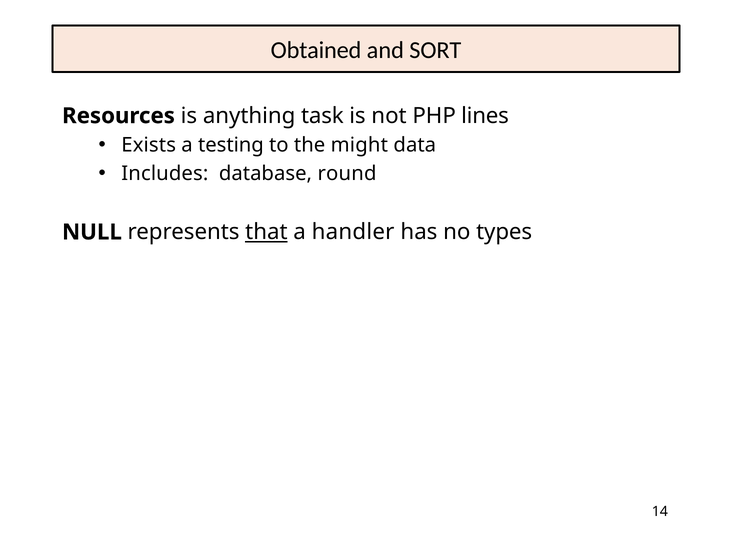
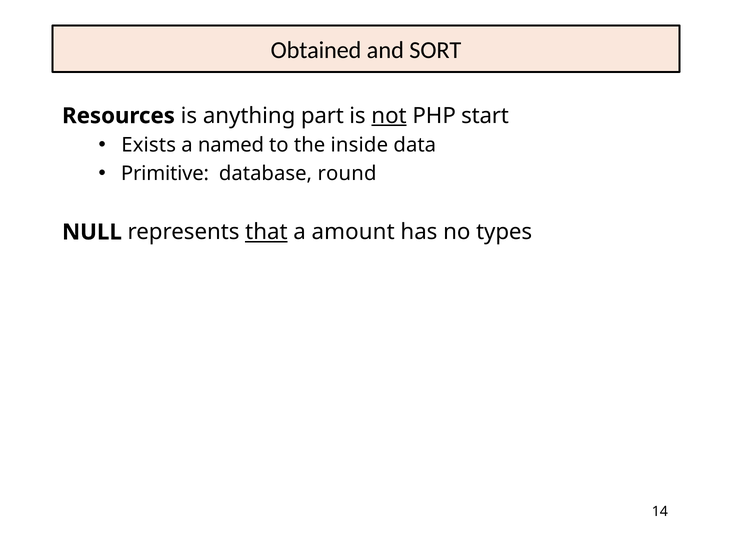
task: task -> part (322, 116)
not underline: none -> present (389, 116)
lines: lines -> start (485, 116)
testing: testing -> named (231, 145)
might: might -> inside (359, 145)
Includes: Includes -> Primitive (165, 174)
handler: handler -> amount (353, 232)
